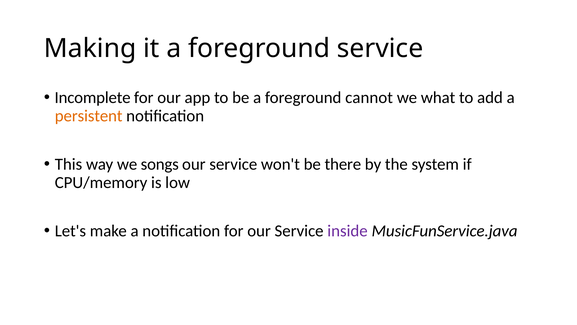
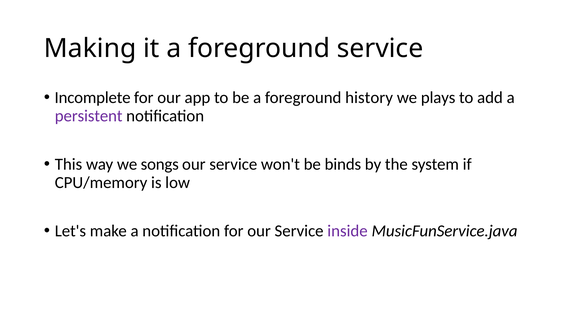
cannot: cannot -> history (369, 98)
what: what -> plays (438, 98)
persistent colour: orange -> purple (89, 116)
there: there -> binds (343, 164)
